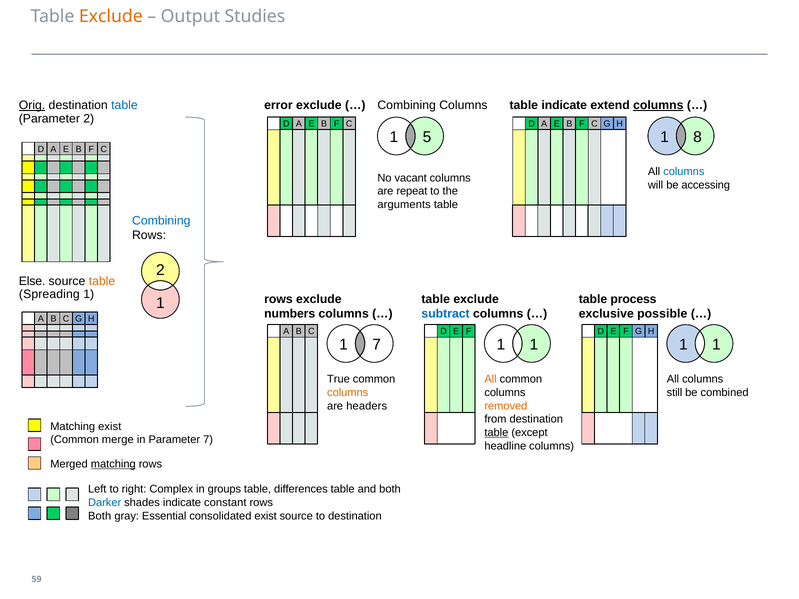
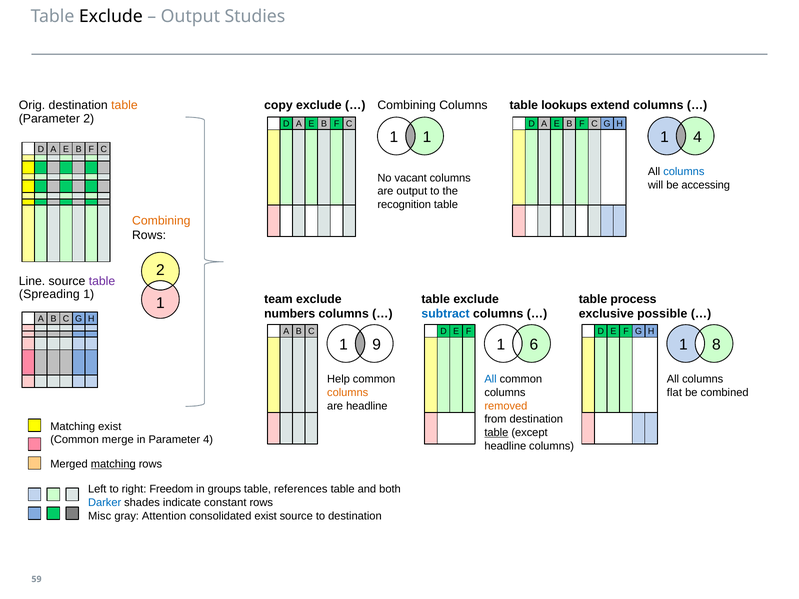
Exclude colour: orange -> black (111, 17)
Orig underline: present -> none (32, 105)
table colour: blue -> orange (124, 105)
error: error -> copy (278, 105)
table indicate: indicate -> lookups (564, 105)
columns underline: present -> none (658, 105)
5: 5 -> 1 (427, 137)
1 8: 8 -> 4 (698, 137)
are repeat: repeat -> output (412, 191)
arguments: arguments -> recognition (404, 205)
Combining colour: blue -> orange (161, 221)
Else: Else -> Line (32, 282)
table colour: orange -> purple (102, 282)
rows: rows -> team (278, 299)
1 7: 7 -> 9 (377, 345)
1: 1 -> 6 (534, 345)
1: 1 -> 8 (716, 345)
True: True -> Help (338, 379)
All colour: orange -> blue (491, 379)
still: still -> flat (674, 393)
are headers: headers -> headline (367, 406)
Parameter 7: 7 -> 4 (208, 440)
Complex: Complex -> Freedom (171, 489)
differences: differences -> references (301, 489)
Both: Both -> Misc (100, 516)
Essential: Essential -> Attention (164, 516)
